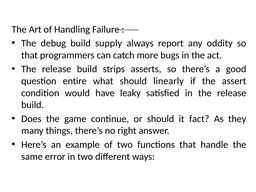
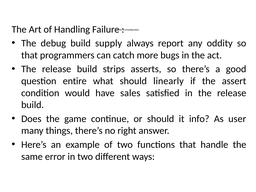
leaky: leaky -> sales (130, 93)
fact: fact -> info (199, 119)
they: they -> user (237, 119)
